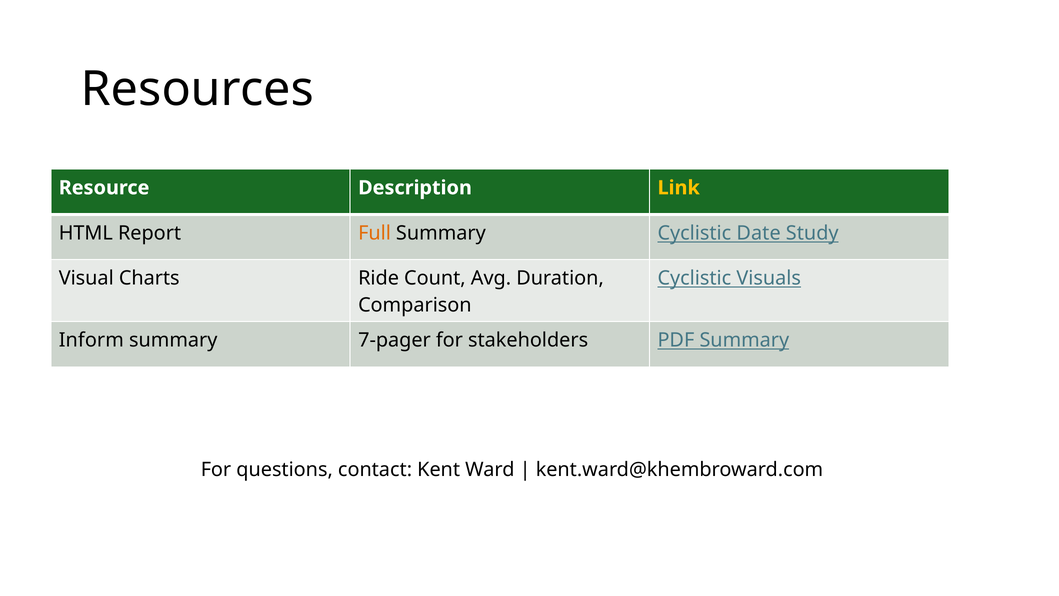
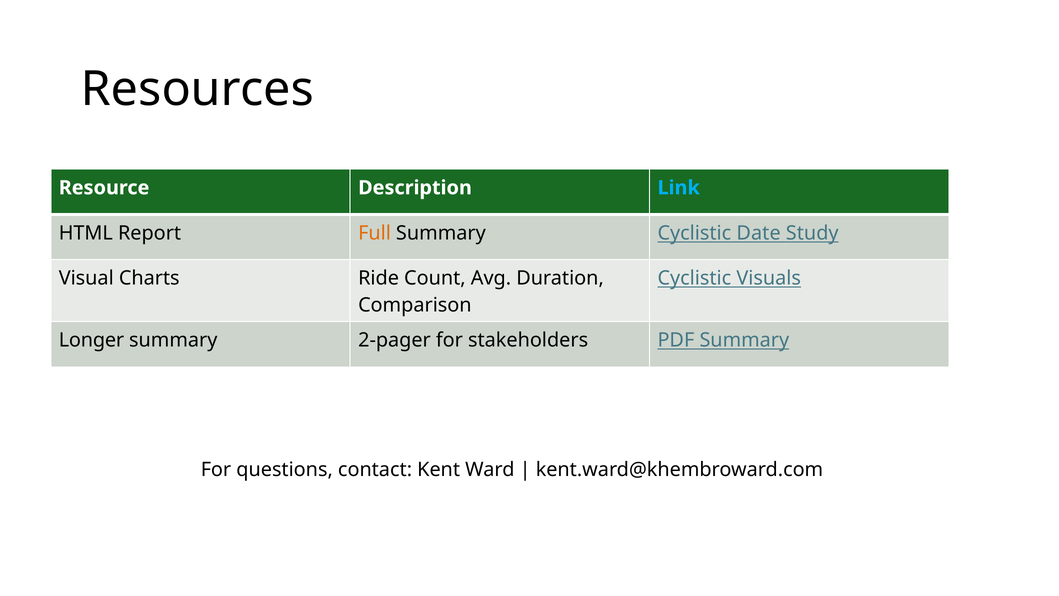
Link colour: yellow -> light blue (679, 188)
Inform: Inform -> Longer (91, 340)
7-pager: 7-pager -> 2-pager (394, 340)
